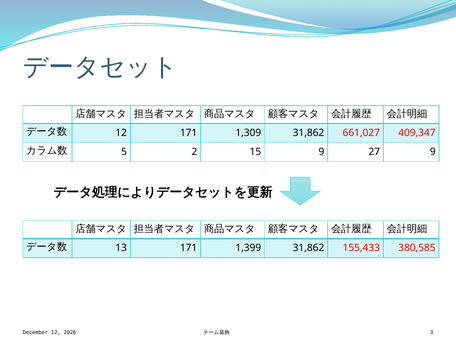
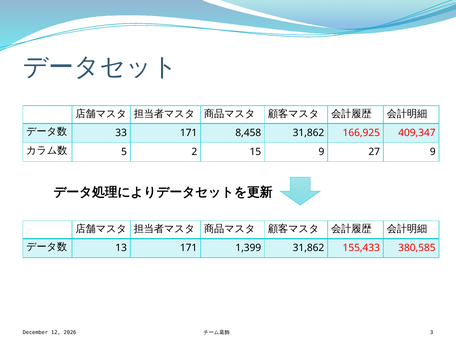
12: 12 -> 33 (121, 133)
1,309: 1,309 -> 8,458 (248, 133)
661,027: 661,027 -> 166,925 (361, 133)
